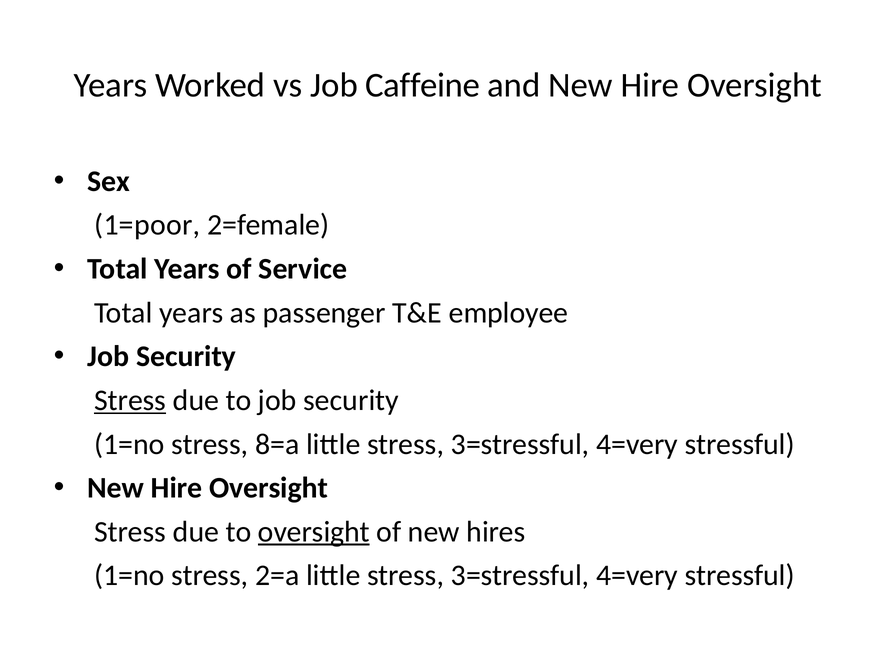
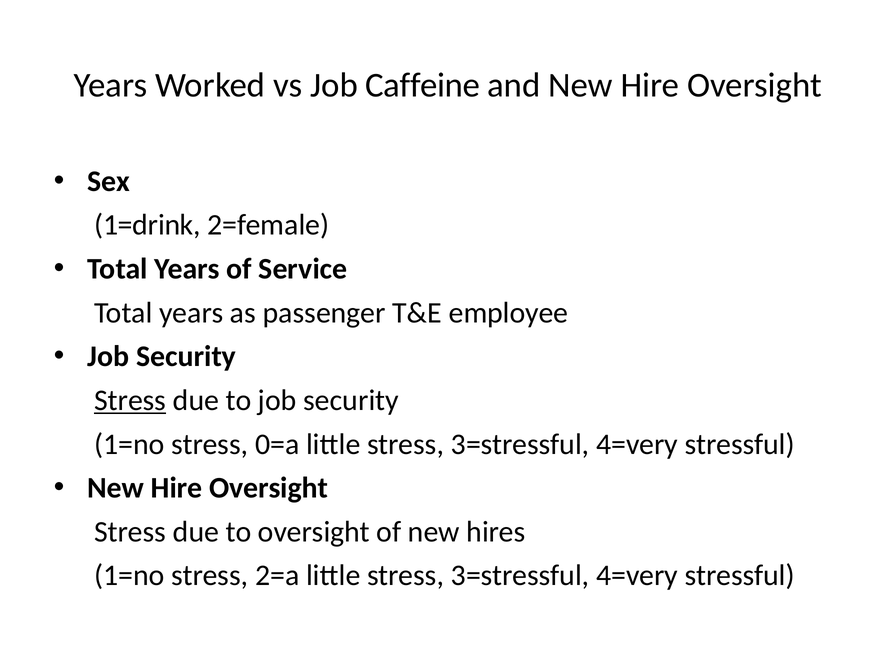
1=poor: 1=poor -> 1=drink (147, 225)
8=a: 8=a -> 0=a (277, 444)
oversight underline: present -> none (314, 532)
